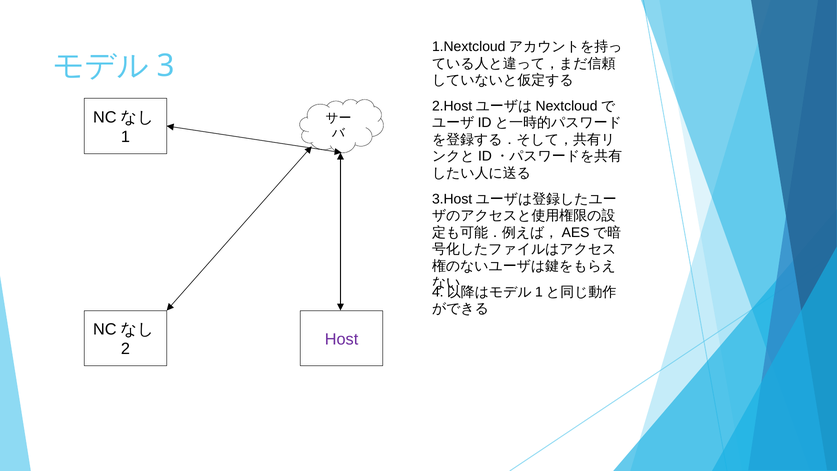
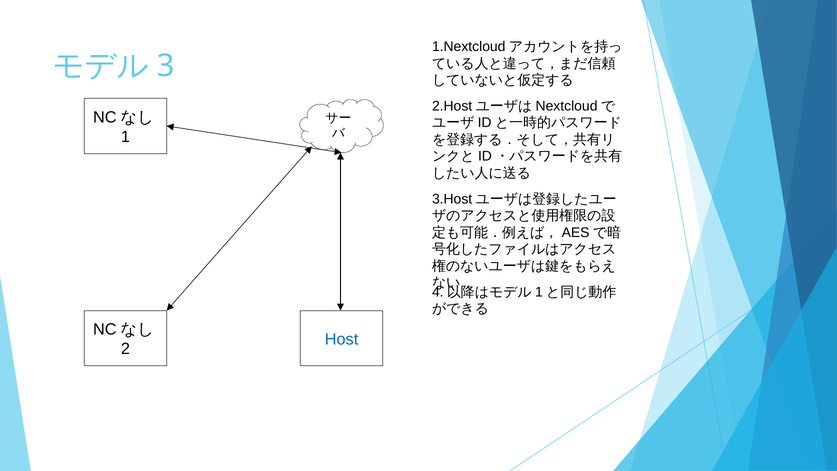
Host colour: purple -> blue (342, 339)
